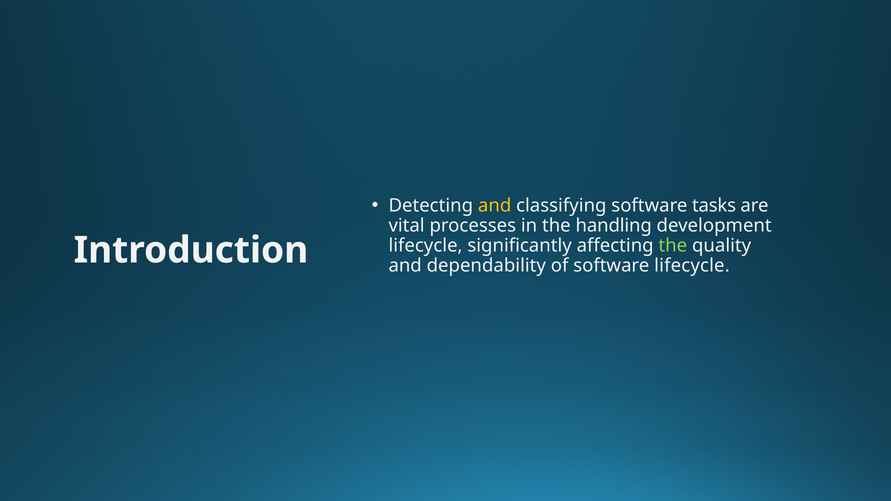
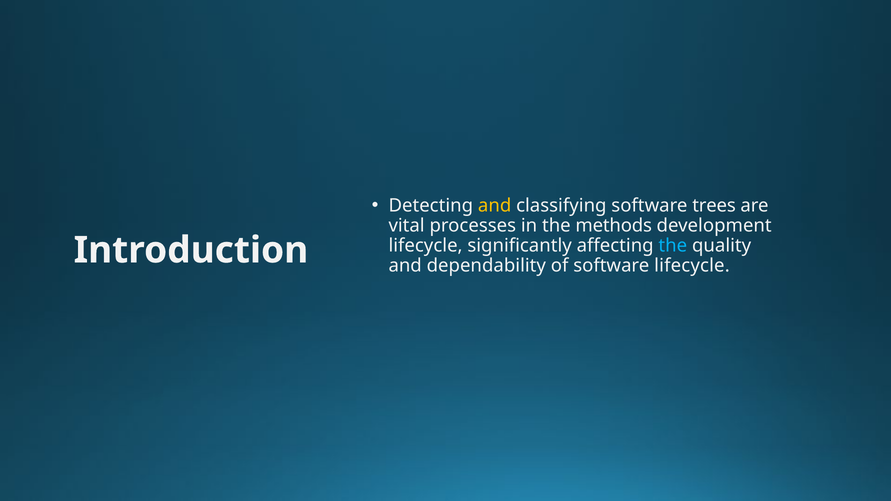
tasks: tasks -> trees (714, 206)
handling: handling -> methods (614, 226)
the colour: light green -> light blue (673, 246)
